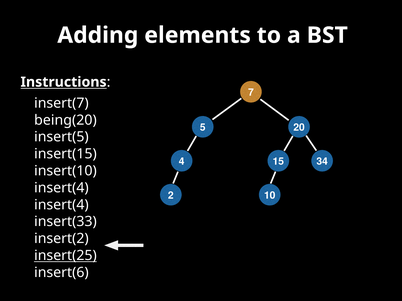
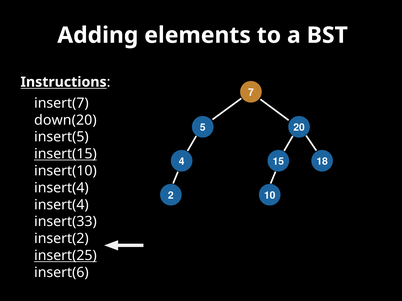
being(20: being(20 -> down(20 (65, 120)
insert(15 underline: none -> present (65, 154)
34: 34 -> 18 (322, 162)
